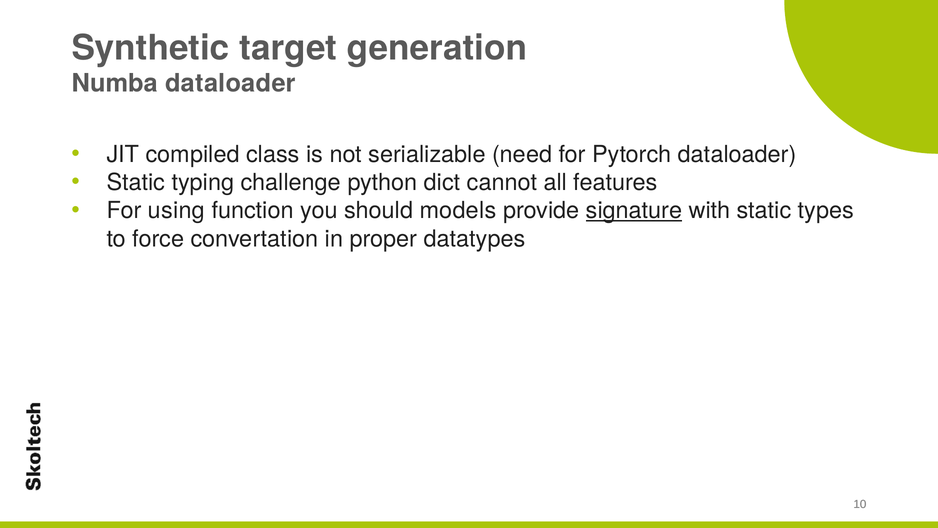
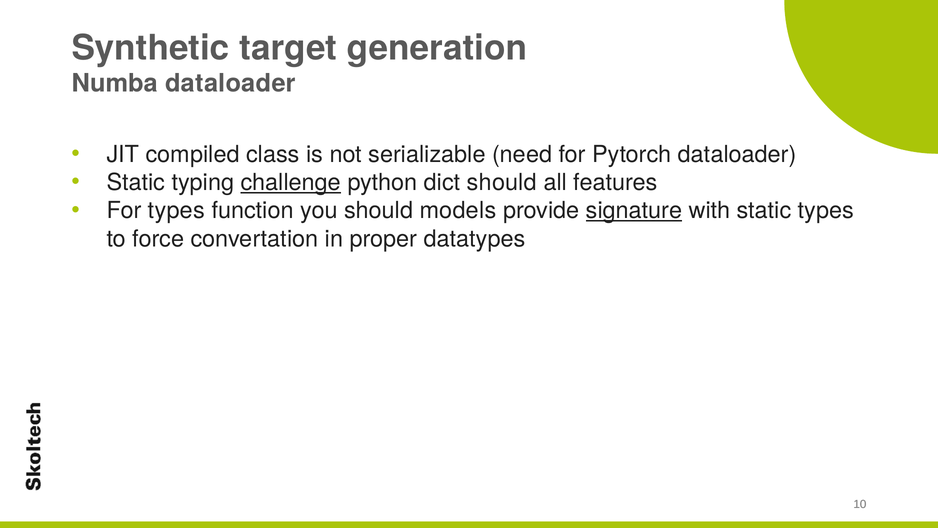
challenge underline: none -> present (291, 182)
dict cannot: cannot -> should (502, 182)
For using: using -> types (176, 210)
